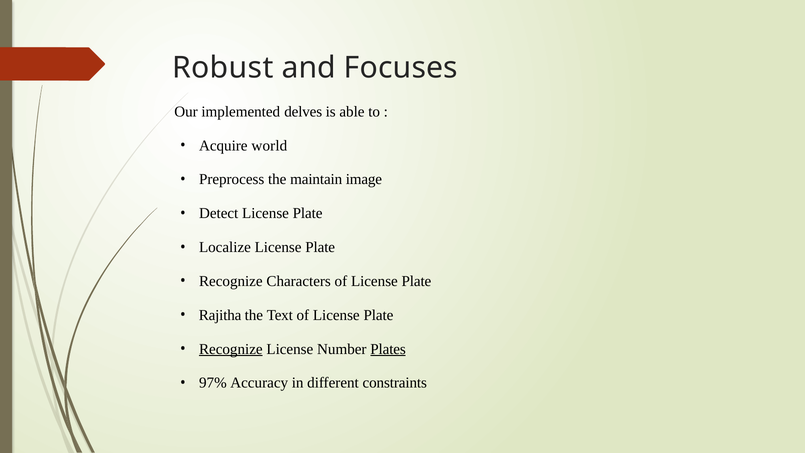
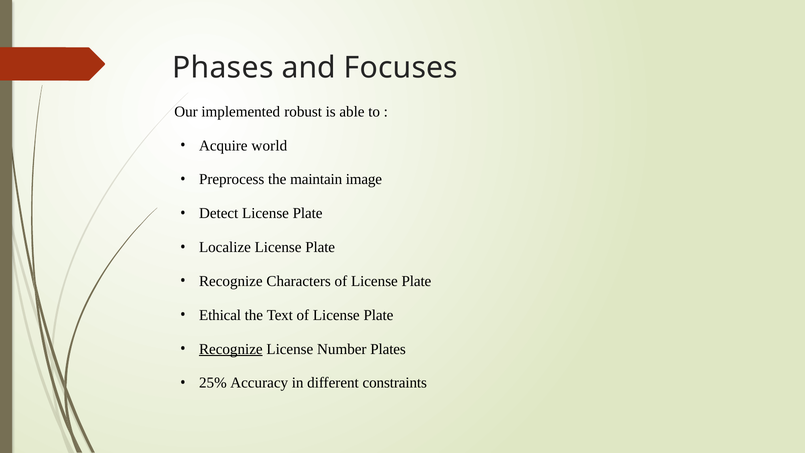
Robust: Robust -> Phases (223, 68)
delves: delves -> robust (303, 112)
Rajitha: Rajitha -> Ethical (220, 315)
Plates underline: present -> none (388, 349)
97%: 97% -> 25% (213, 383)
